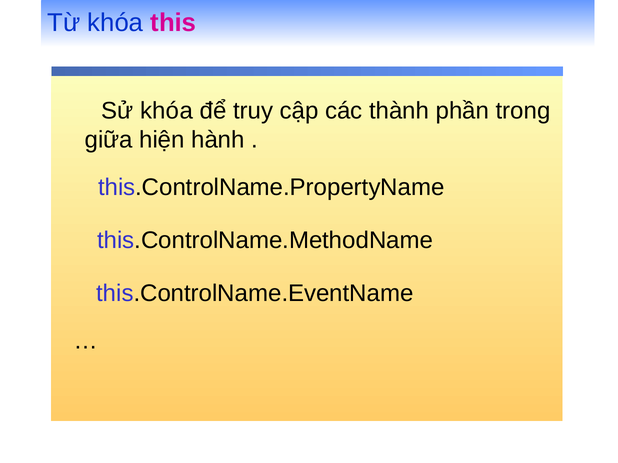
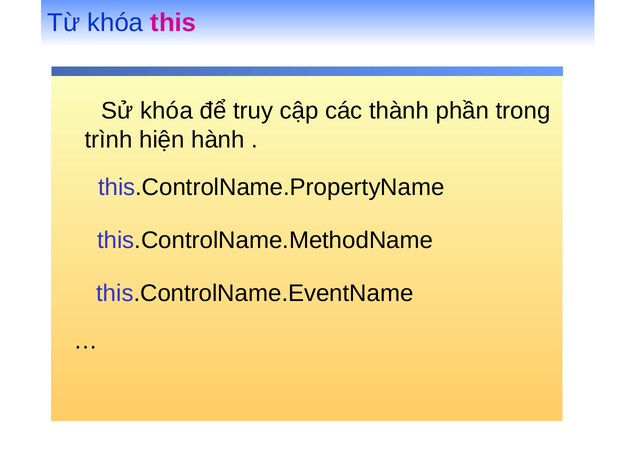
giữa: giữa -> trình (109, 140)
